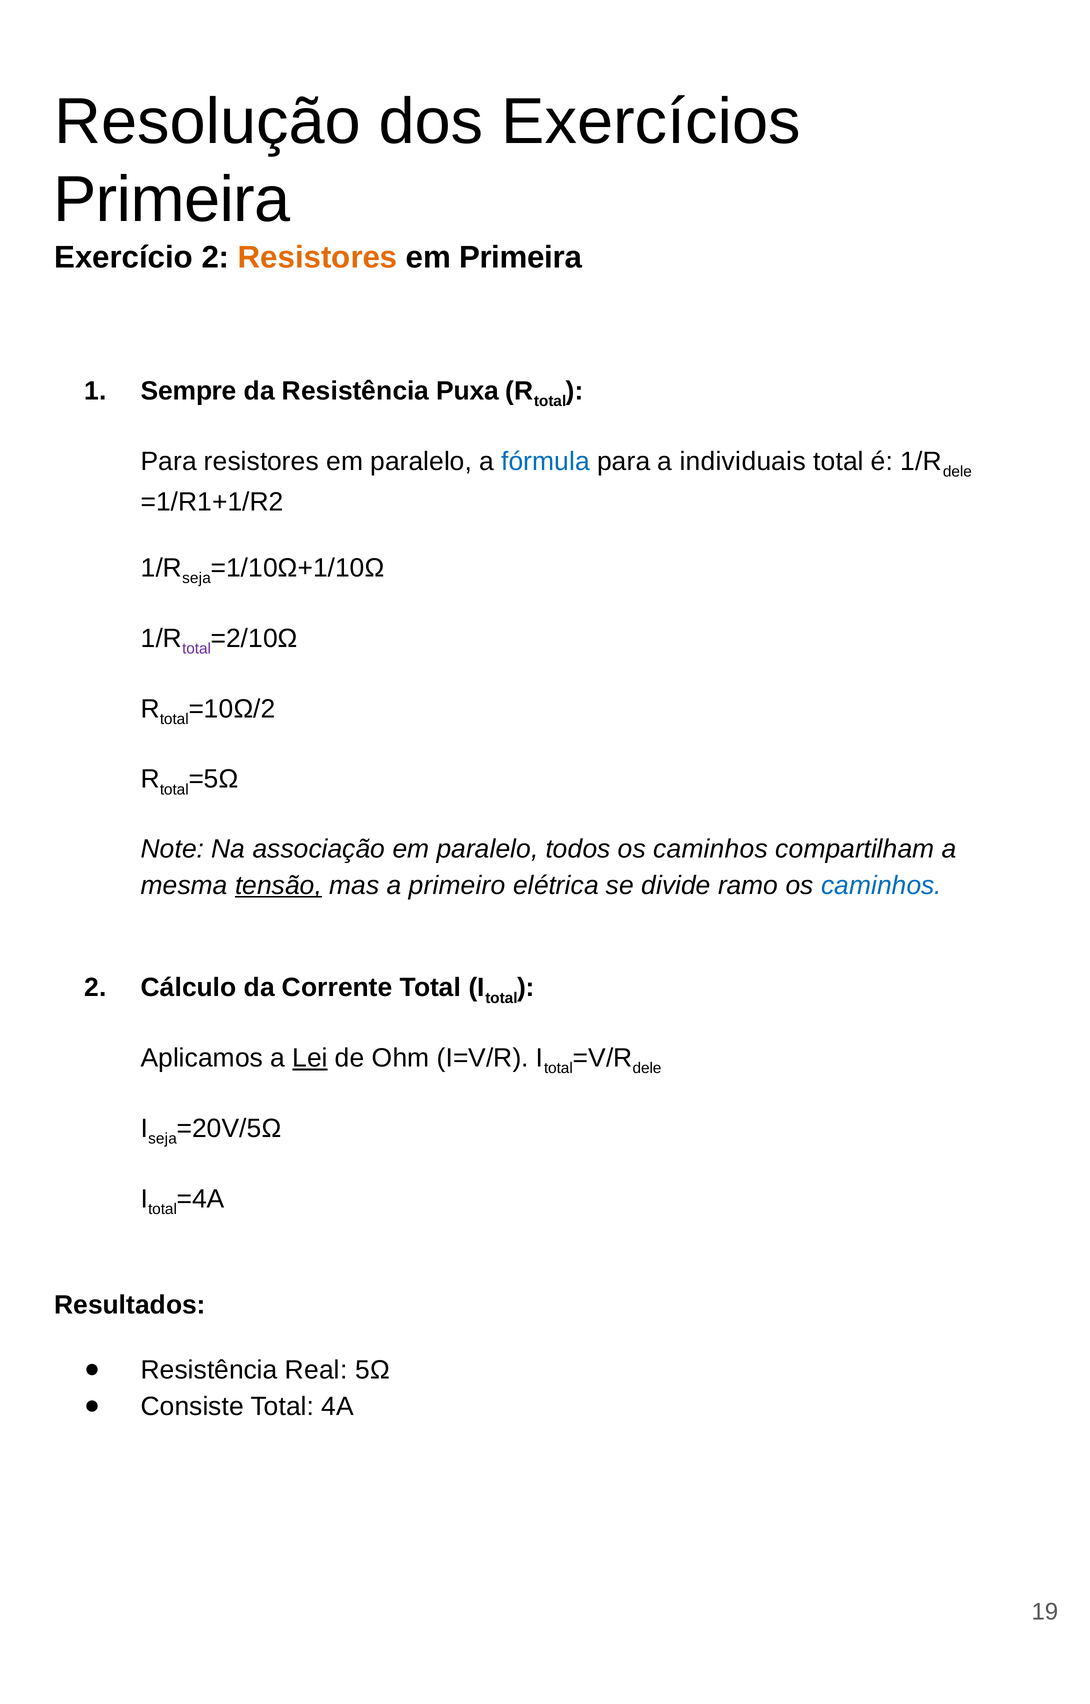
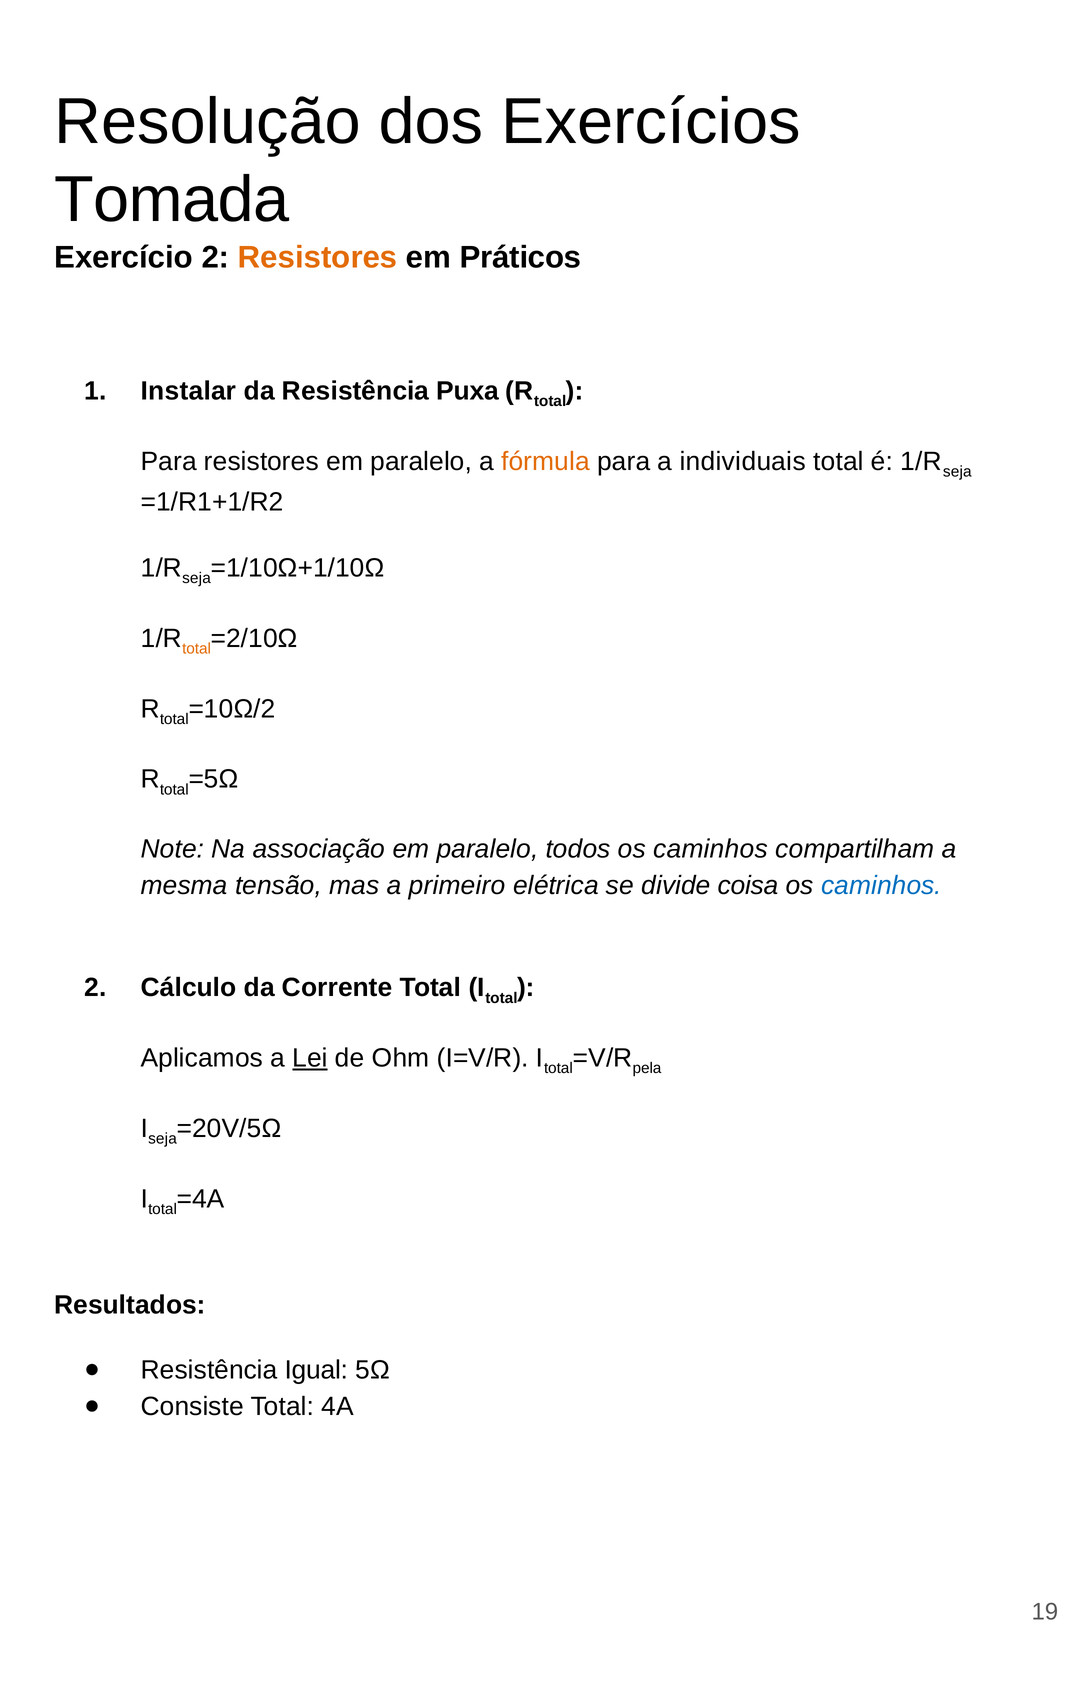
Primeira: Primeira -> Tomada (172, 200)
em Primeira: Primeira -> Práticos (520, 257)
Sempre: Sempre -> Instalar (189, 391)
fórmula colour: blue -> orange (546, 461)
dele: dele -> seja (957, 471)
total colour: purple -> orange (197, 648)
tensão underline: present -> none (278, 885)
ramo: ramo -> coisa (748, 885)
dele: dele -> pela (647, 1068)
Real: Real -> Igual (316, 1370)
